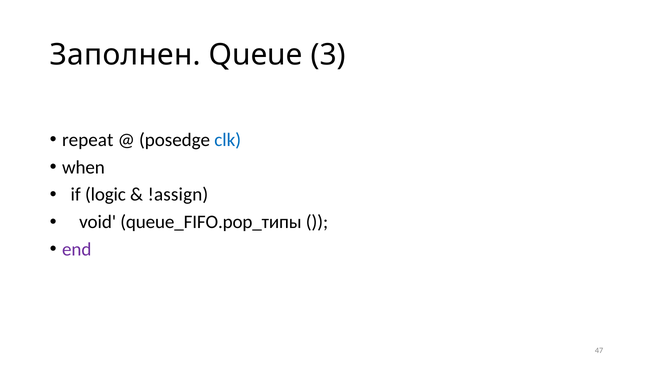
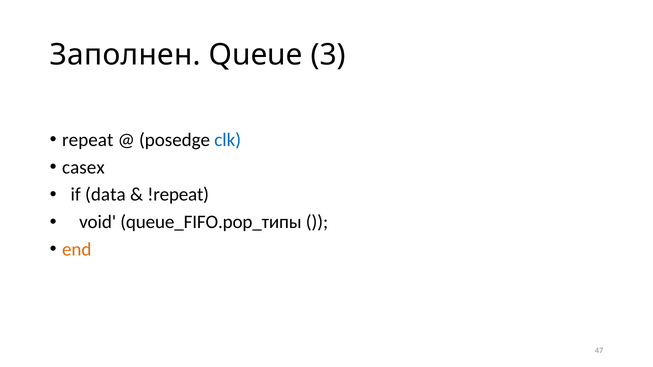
when: when -> casex (83, 167)
logic: logic -> data (105, 195)
!assign: !assign -> !repeat (178, 195)
end colour: purple -> orange (77, 250)
